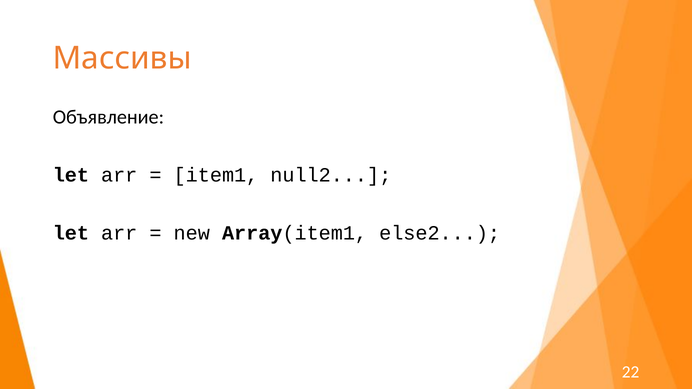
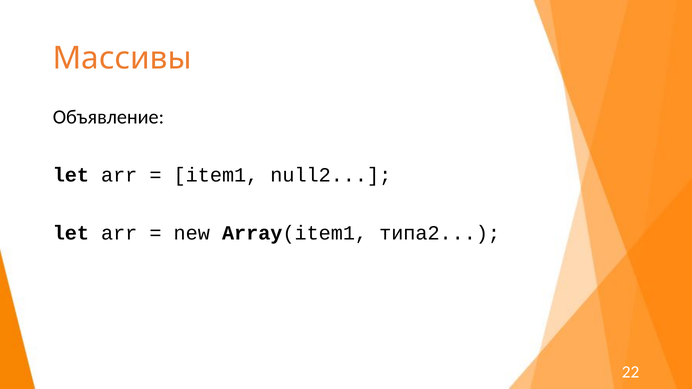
else2: else2 -> типа2 (440, 233)
